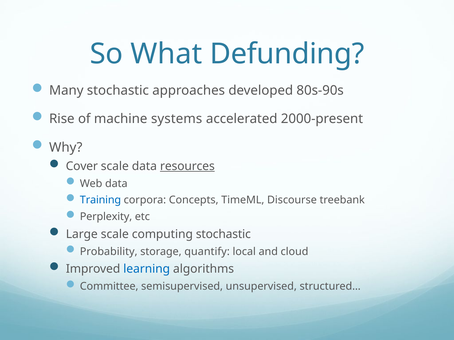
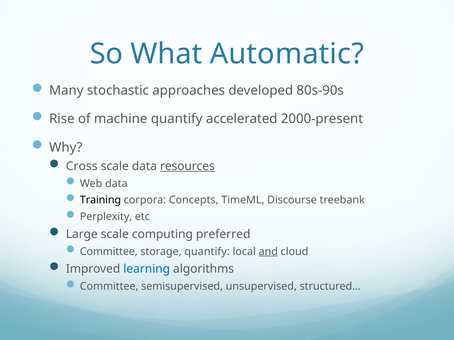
Defunding: Defunding -> Automatic (287, 54)
machine systems: systems -> quantify (177, 119)
Cover: Cover -> Cross (82, 166)
Training colour: blue -> black (100, 200)
computing stochastic: stochastic -> preferred (223, 235)
Probability: Probability -> Committee (109, 252)
and underline: none -> present (268, 252)
